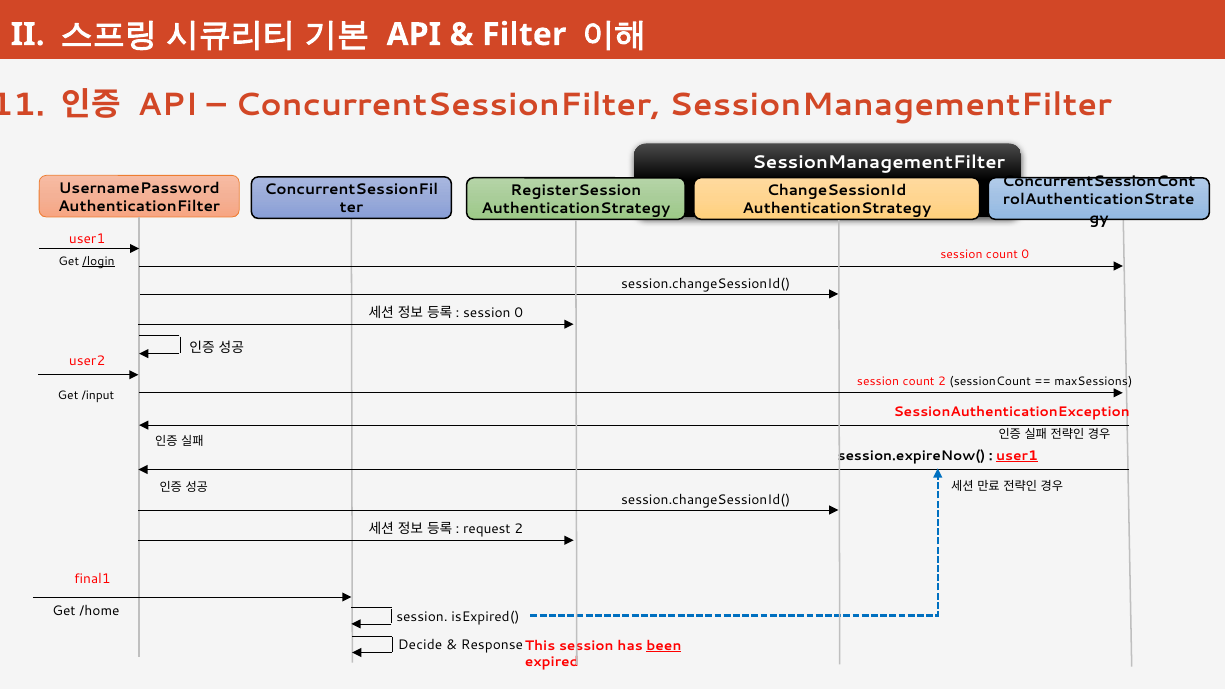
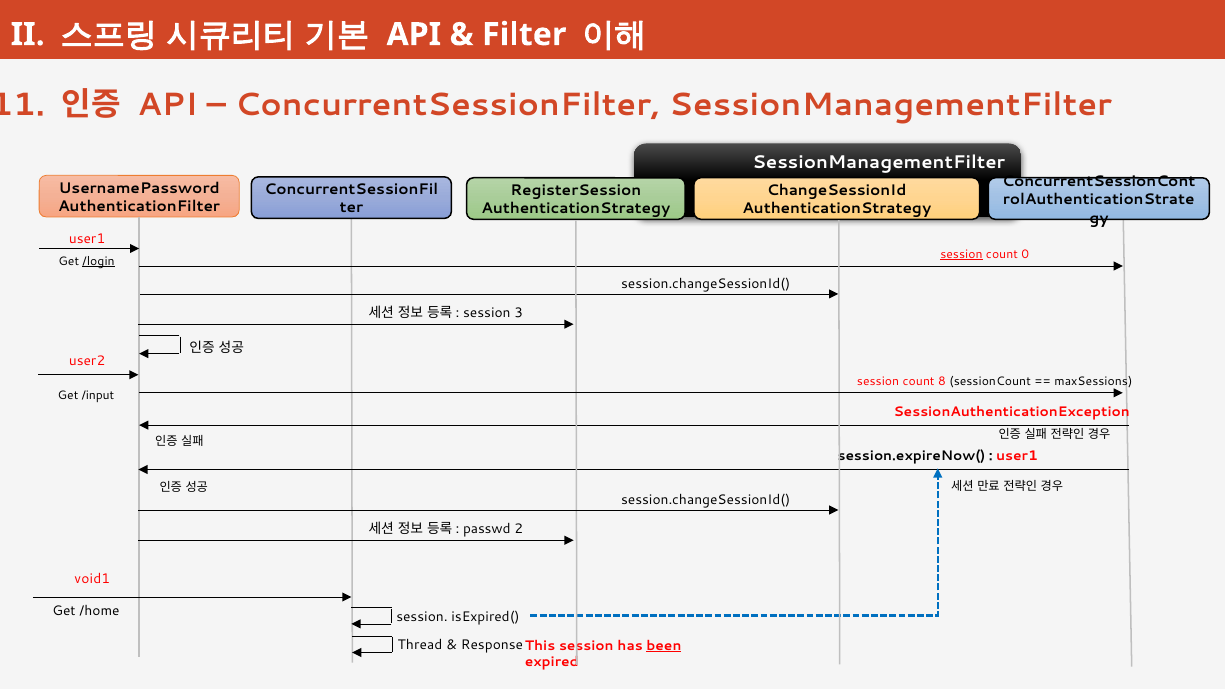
session underline: none -> present (961, 255)
session 0: 0 -> 3 (519, 313)
count 2: 2 -> 8 (942, 381)
user1 underline: present -> none (1017, 456)
request: request -> passwd (487, 529)
final1: final1 -> void1 (92, 579)
Decide: Decide -> Thread (420, 645)
